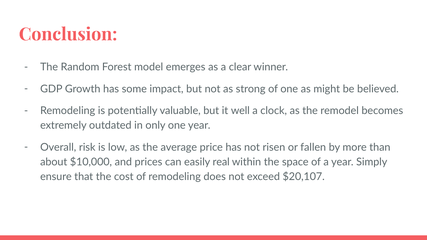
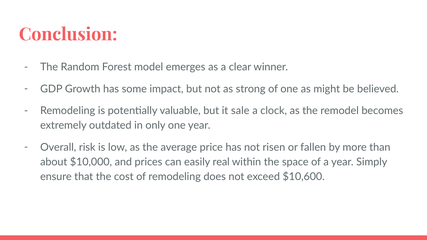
well: well -> sale (240, 111)
$20,107: $20,107 -> $10,600 (304, 177)
